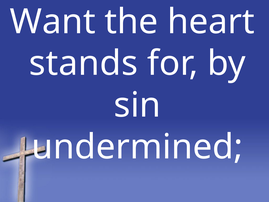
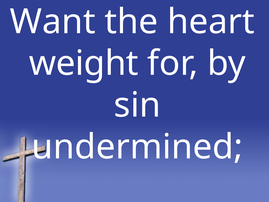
stands: stands -> weight (84, 63)
